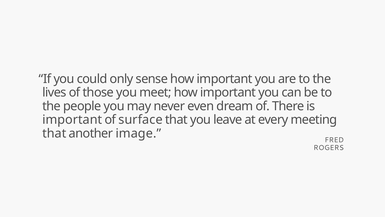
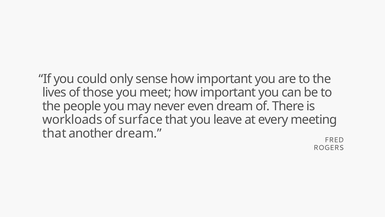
important: important -> workloads (72, 119)
another image: image -> dream (138, 133)
